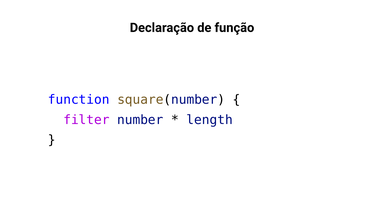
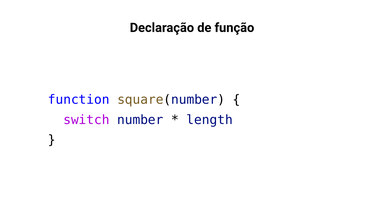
filter: filter -> switch (86, 120)
